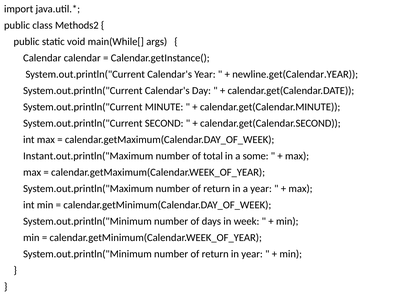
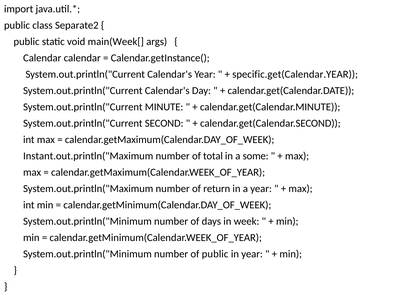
Methods2: Methods2 -> Separate2 (77, 25)
main(While[: main(While[ -> main(Week[ (116, 42)
newline.get(Calendar.YEAR: newline.get(Calendar.YEAR -> specific.get(Calendar.YEAR (295, 74)
System.out.println("Minimum number of return: return -> public (215, 254)
